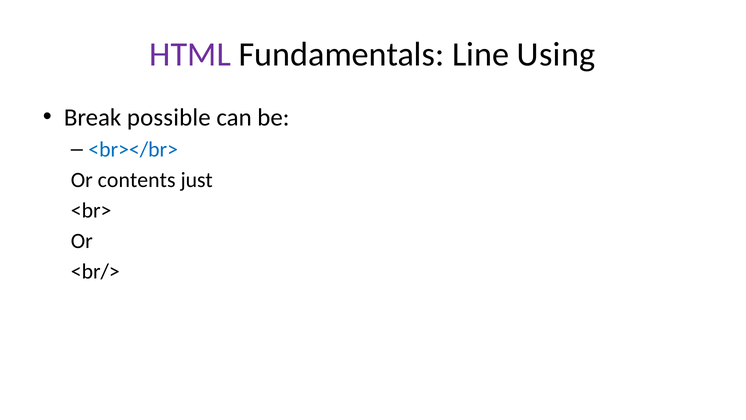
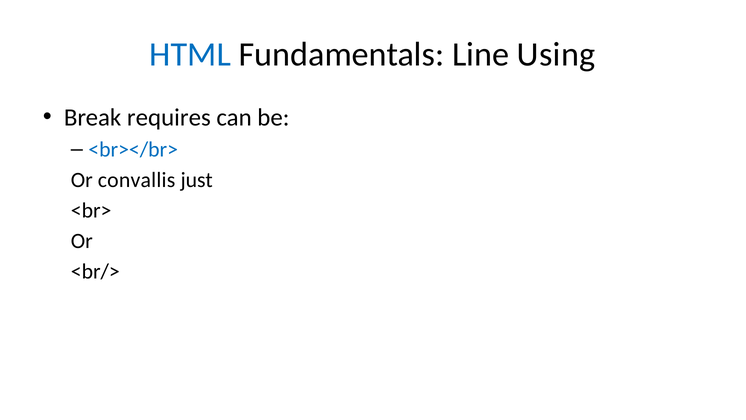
HTML colour: purple -> blue (190, 54)
possible: possible -> requires (169, 117)
contents: contents -> convallis (137, 180)
